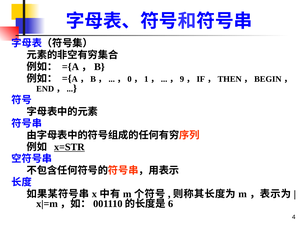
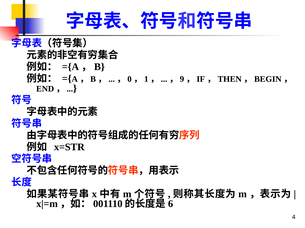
x=STR underline: present -> none (69, 148)
